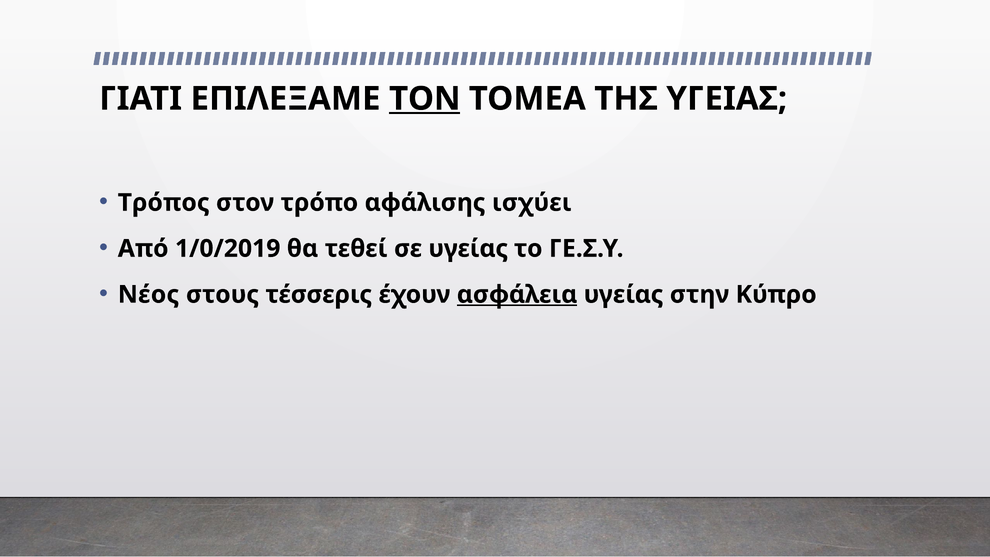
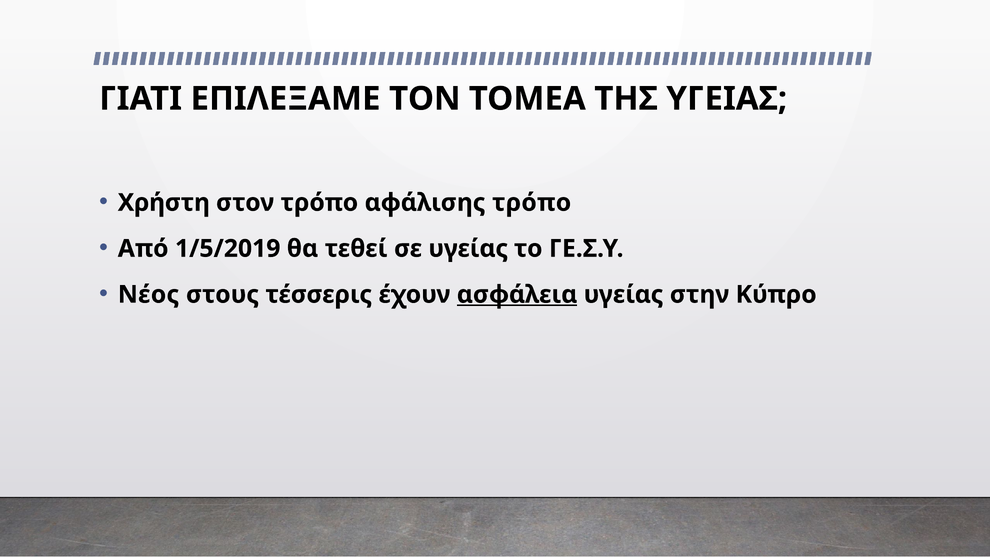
ΤΟΝ underline: present -> none (425, 99)
Τρόπος: Τρόπος -> Χρήστη (164, 203)
αφάλισης ισχύει: ισχύει -> τρόπο (532, 203)
1/0/2019: 1/0/2019 -> 1/5/2019 (228, 249)
